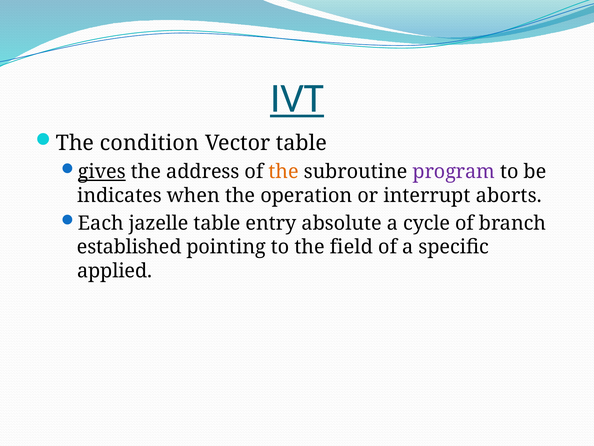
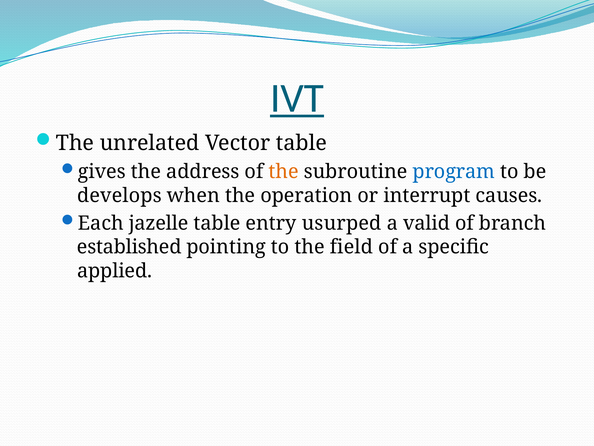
condition: condition -> unrelated (150, 143)
gives underline: present -> none (102, 172)
program colour: purple -> blue (454, 172)
indicates: indicates -> develops (119, 195)
aborts: aborts -> causes (509, 195)
absolute: absolute -> usurped (342, 223)
cycle: cycle -> valid (427, 223)
